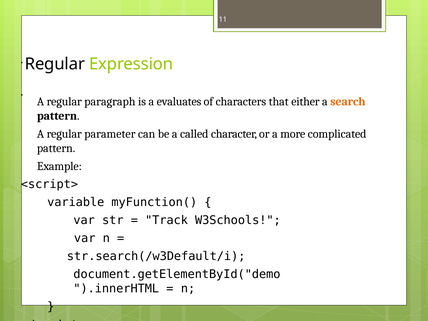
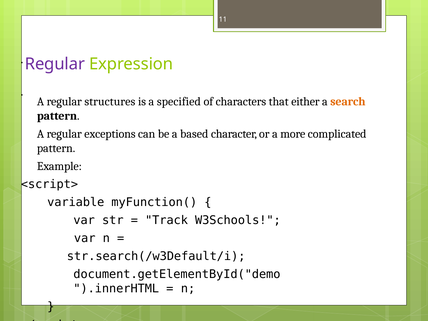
Regular colour: black -> purple (55, 64)
paragraph: paragraph -> structures (110, 102)
evaluates: evaluates -> specified (179, 102)
parameter: parameter -> exceptions (110, 134)
called: called -> based (194, 134)
